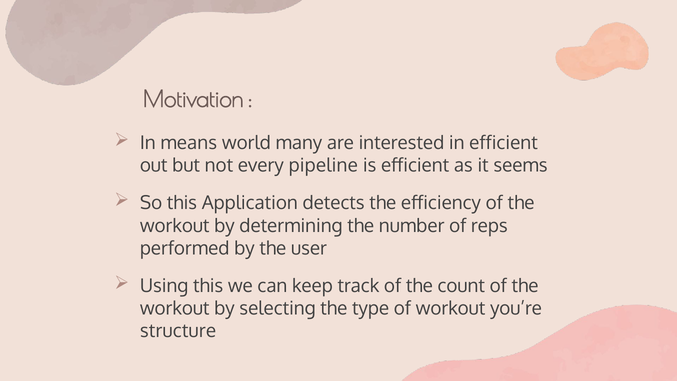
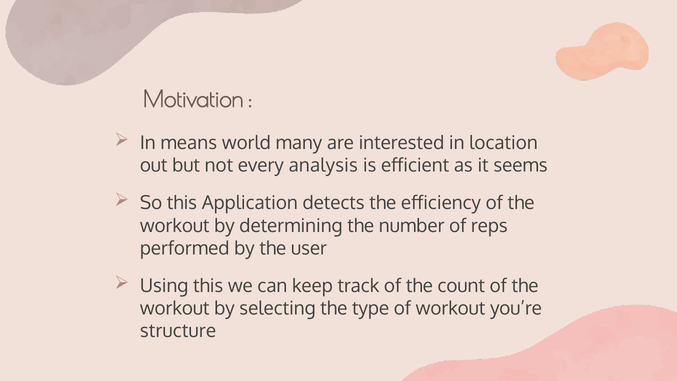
in efficient: efficient -> location (503, 143)
pipeline: pipeline -> analysis (323, 166)
